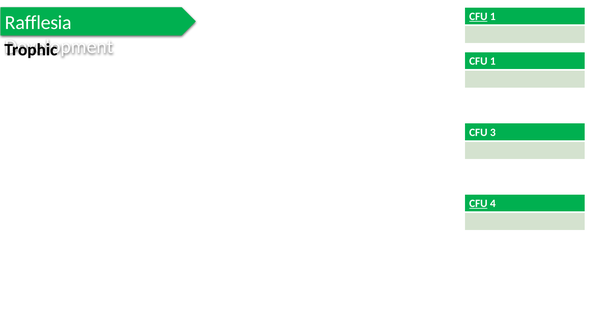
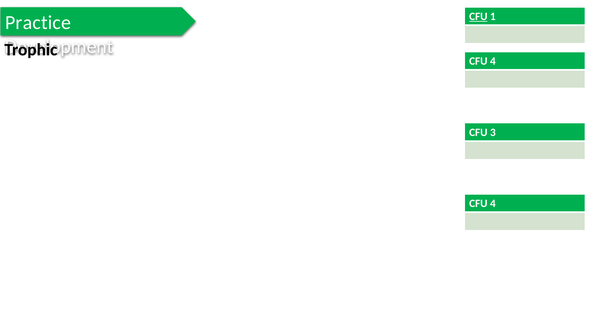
Rafflesia: Rafflesia -> Practice (38, 23)
1: 1 -> 4 (493, 61)
CFU underline: present -> none (478, 203)
